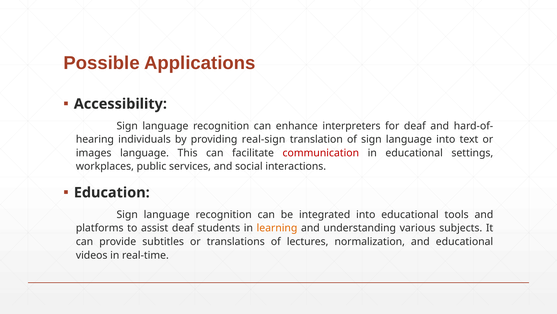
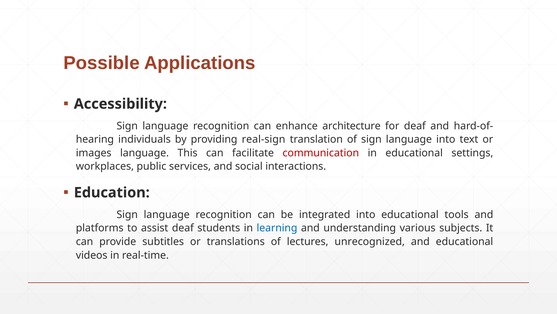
interpreters: interpreters -> architecture (352, 126)
learning colour: orange -> blue (277, 228)
normalization: normalization -> unrecognized (370, 241)
